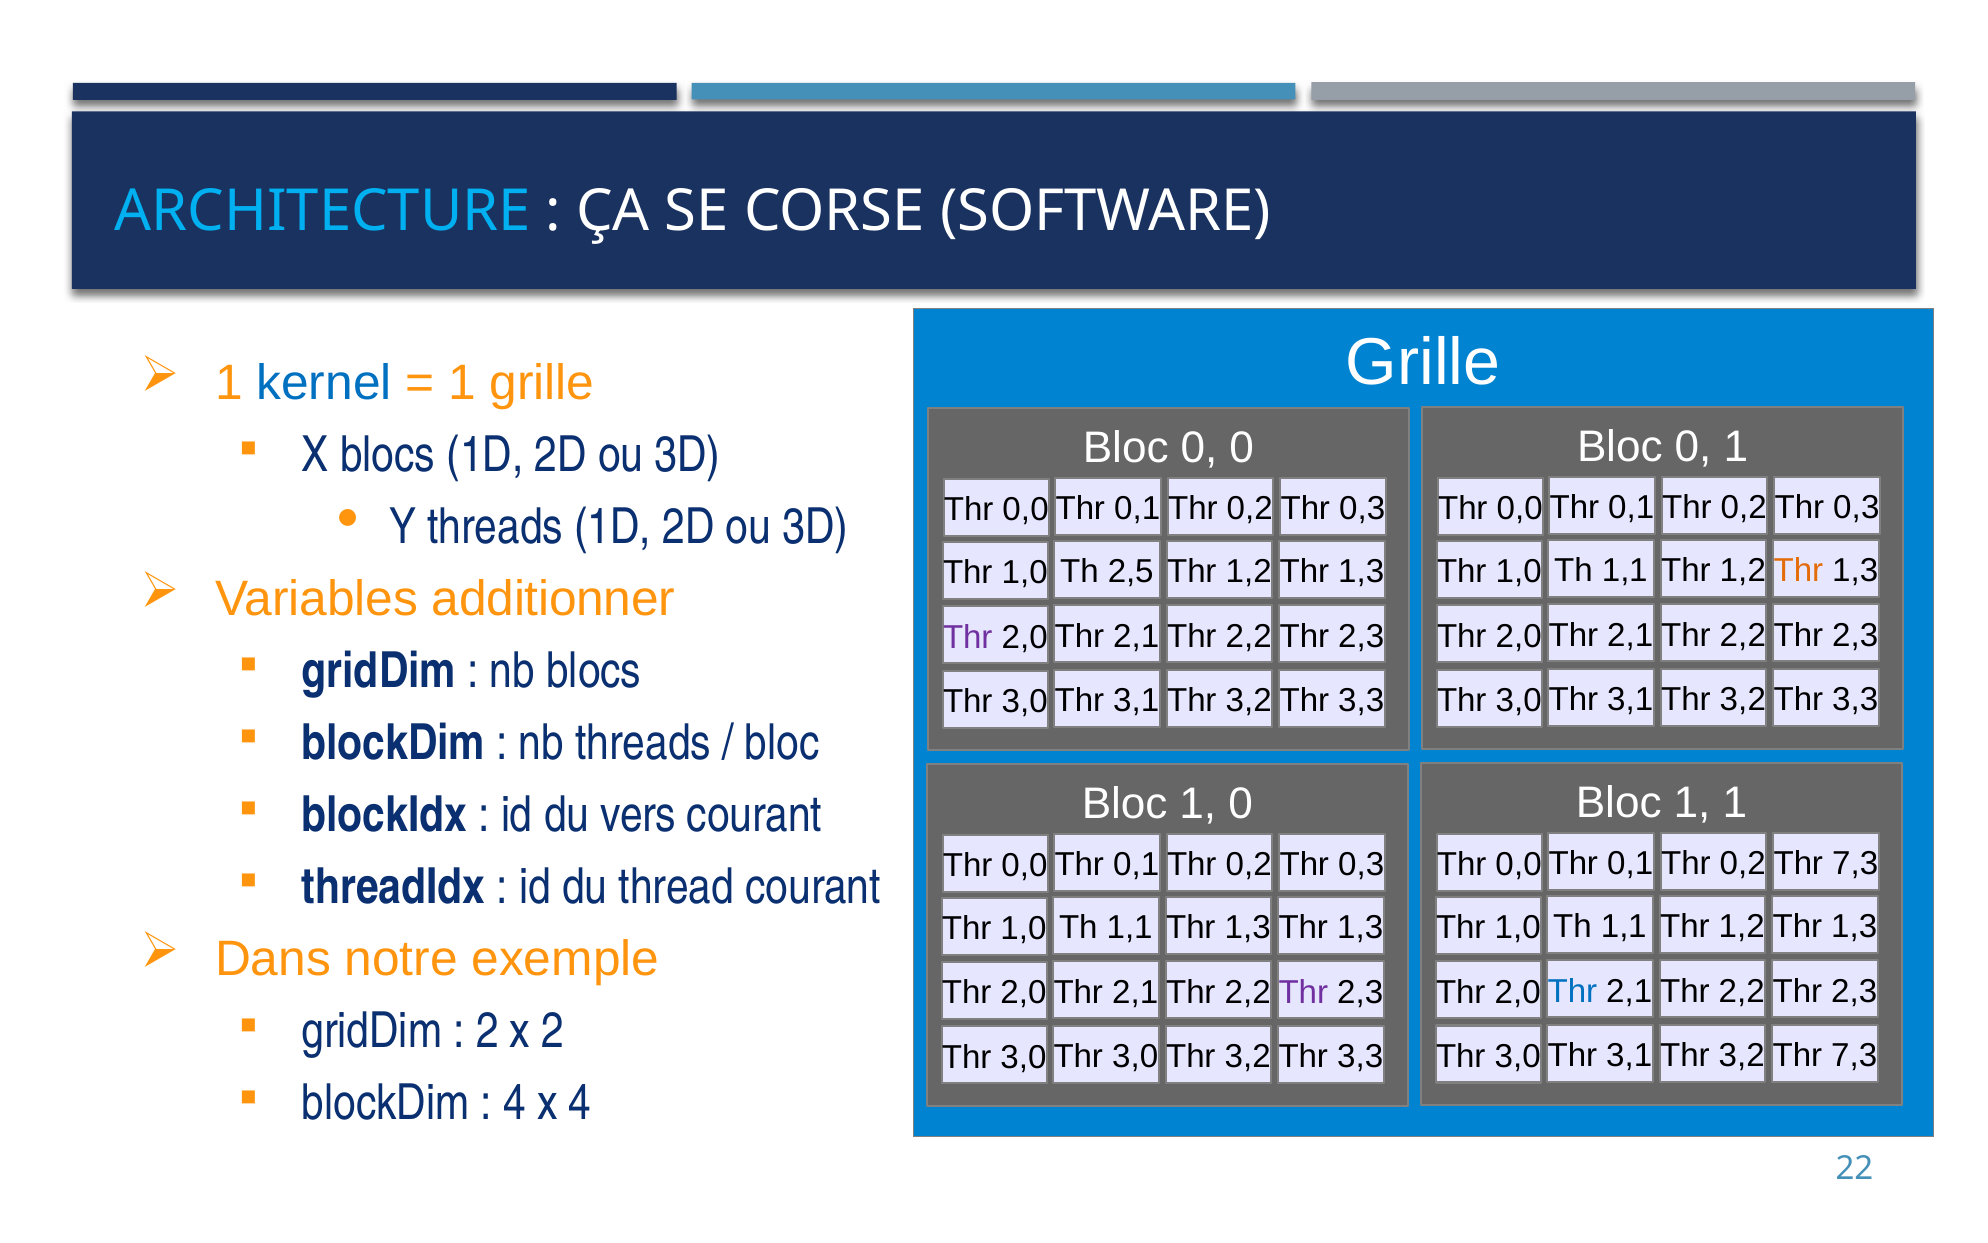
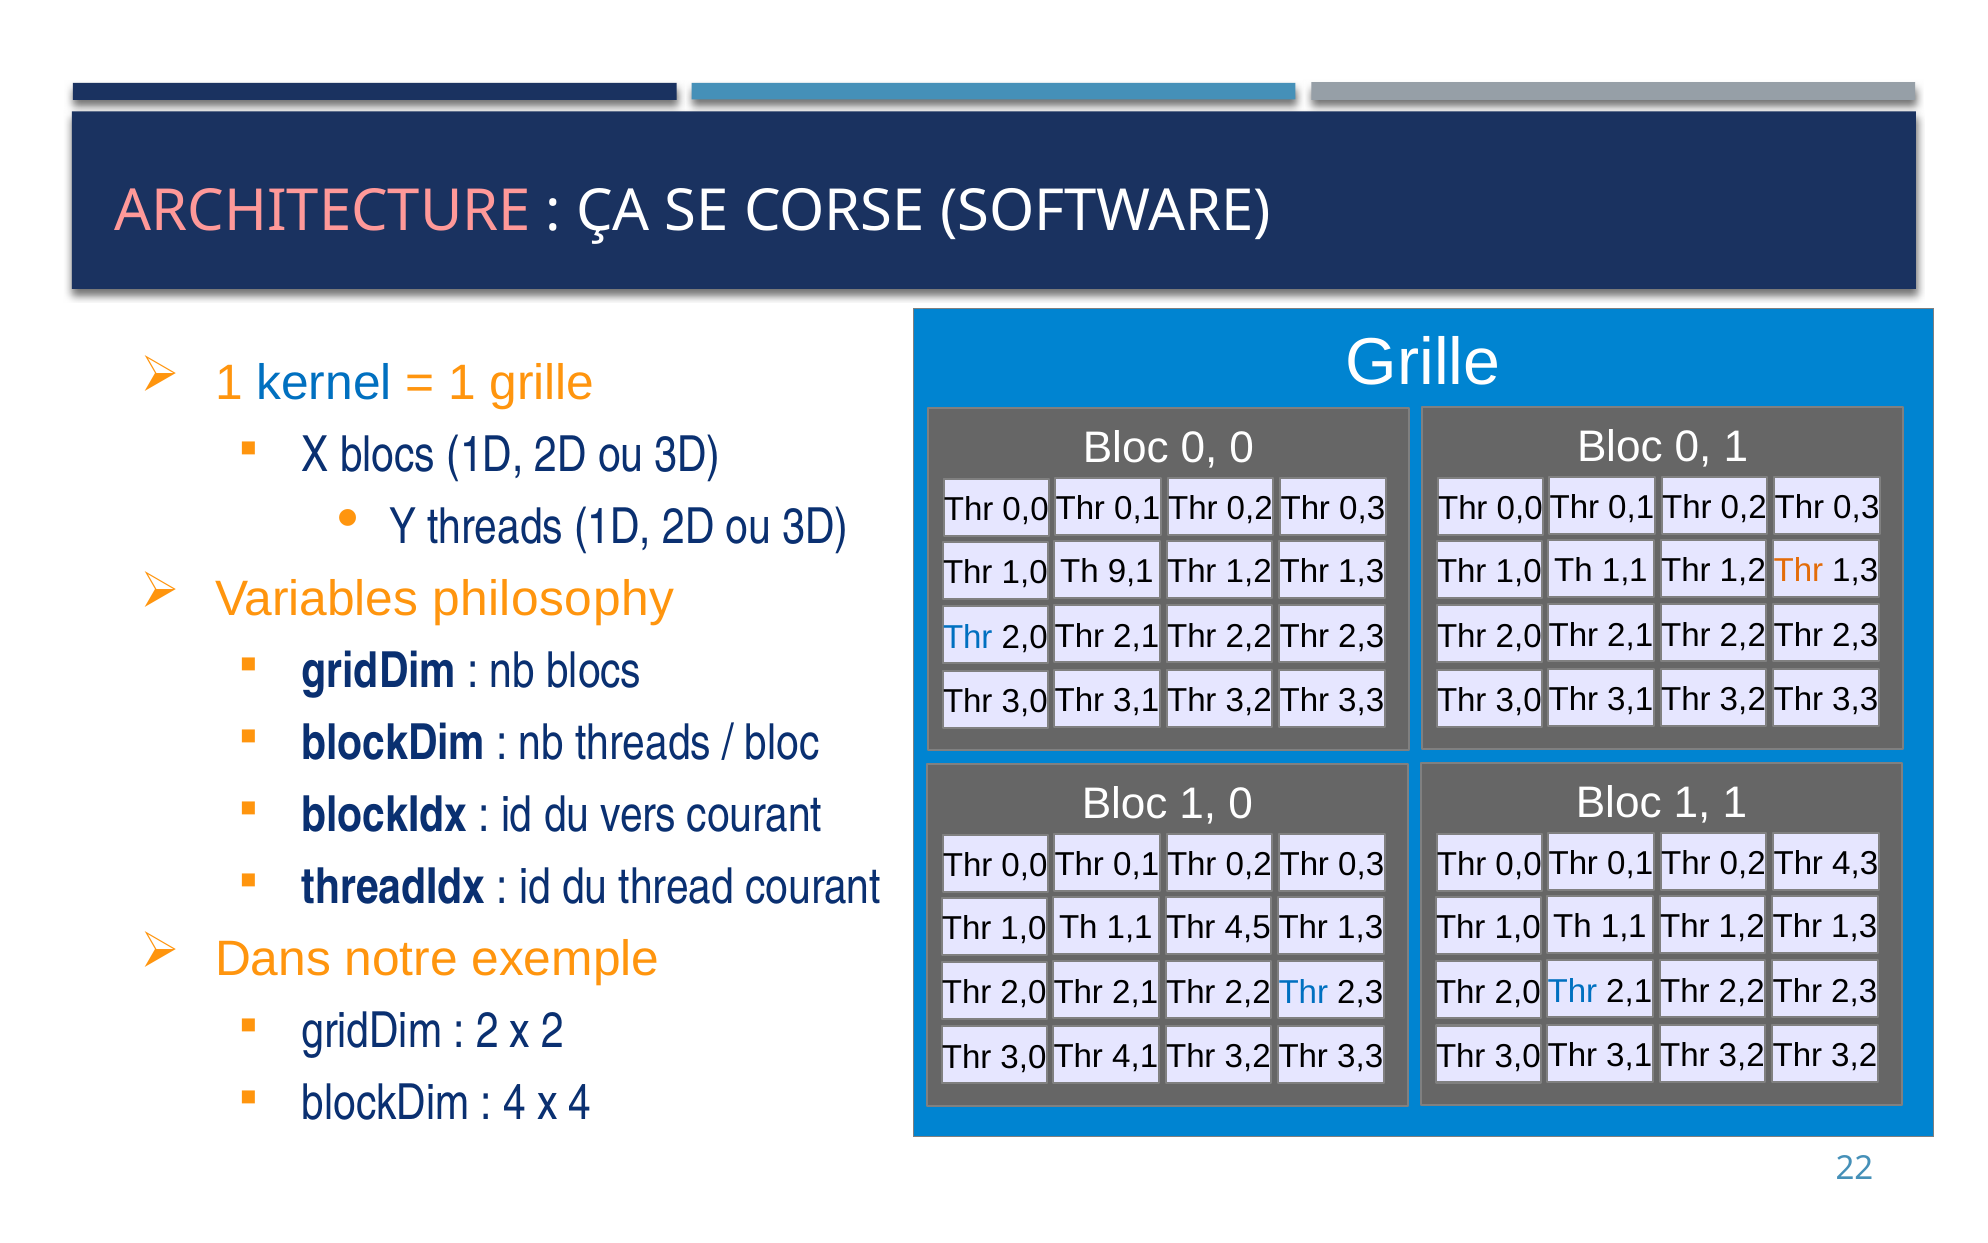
ARCHITECTURE colour: light blue -> pink (323, 212)
2,5: 2,5 -> 9,1 (1131, 572)
additionner: additionner -> philosophy (553, 599)
Thr colour: purple -> blue (968, 637)
7,3: 7,3 -> 4,3 (1855, 863)
1,3: 1,3 -> 4,5 (1248, 928)
Thr colour: purple -> blue (1303, 992)
7,3: 7,3 -> 3,2 (1854, 1055)
3,0: 3,0 -> 4,1 (1135, 1056)
